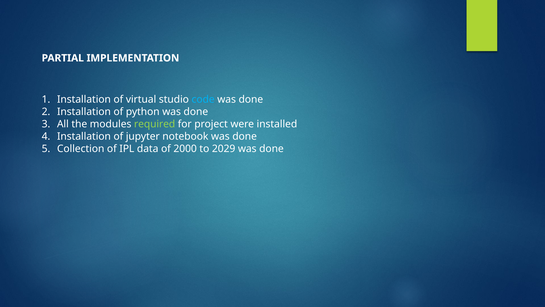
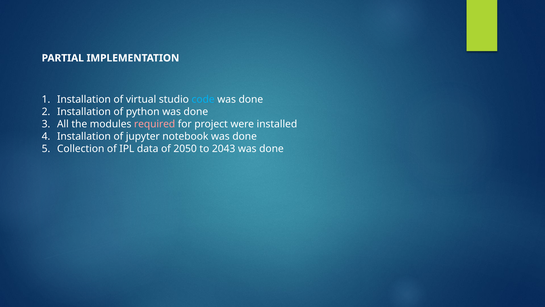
required colour: light green -> pink (155, 124)
2000: 2000 -> 2050 (185, 148)
2029: 2029 -> 2043 (224, 148)
